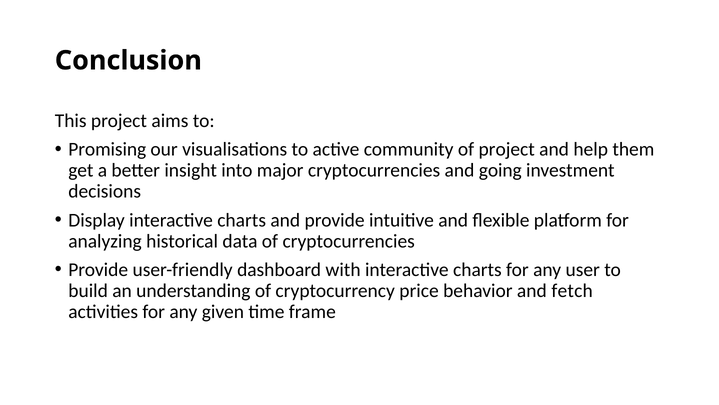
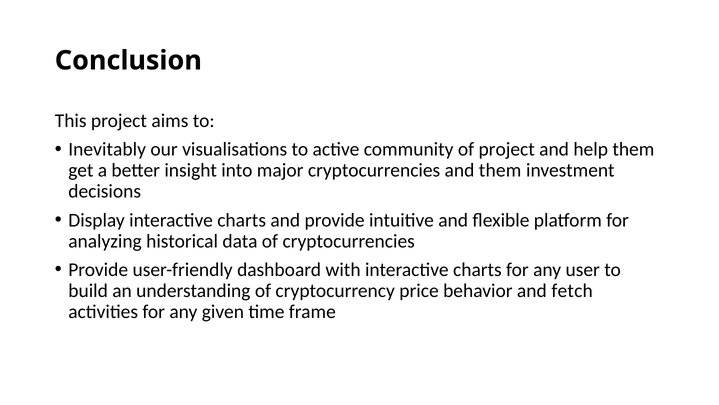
Promising: Promising -> Inevitably (107, 149)
and going: going -> them (500, 170)
